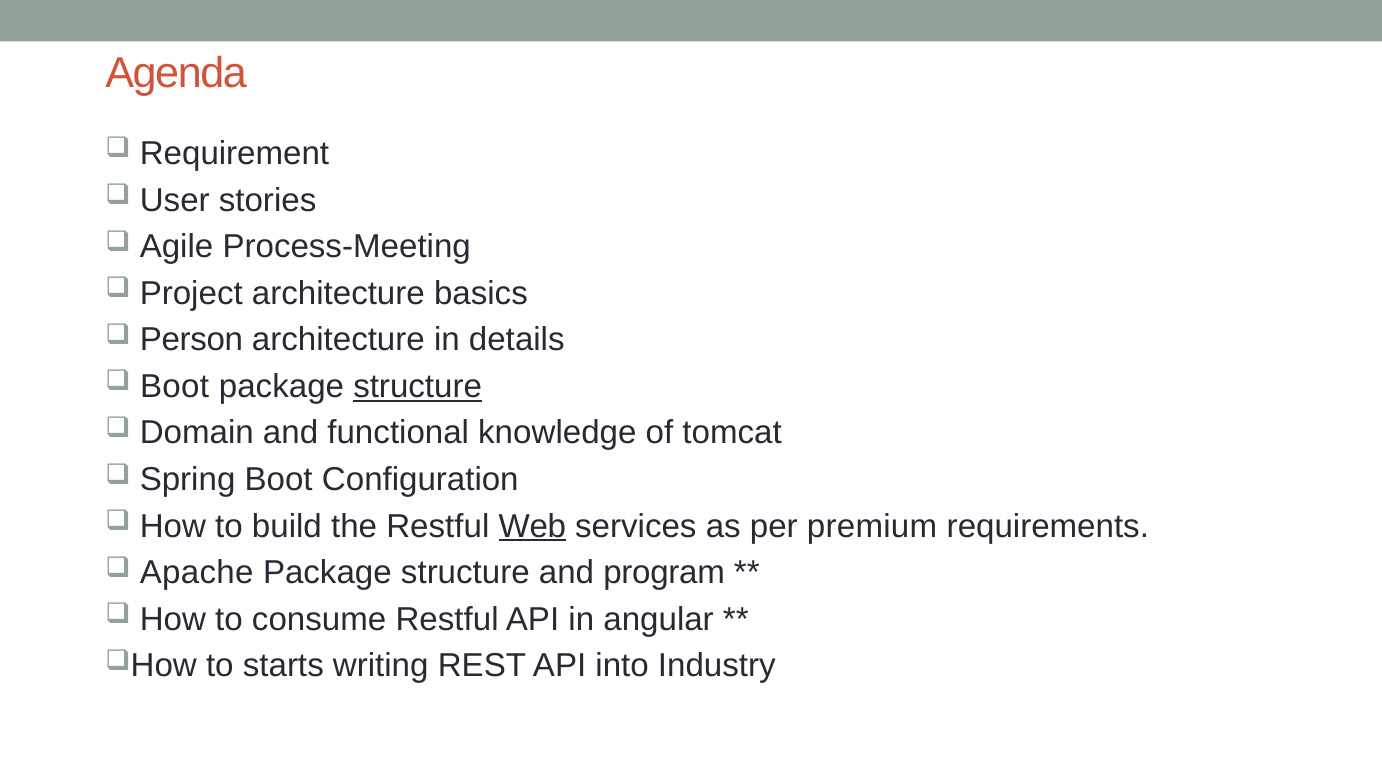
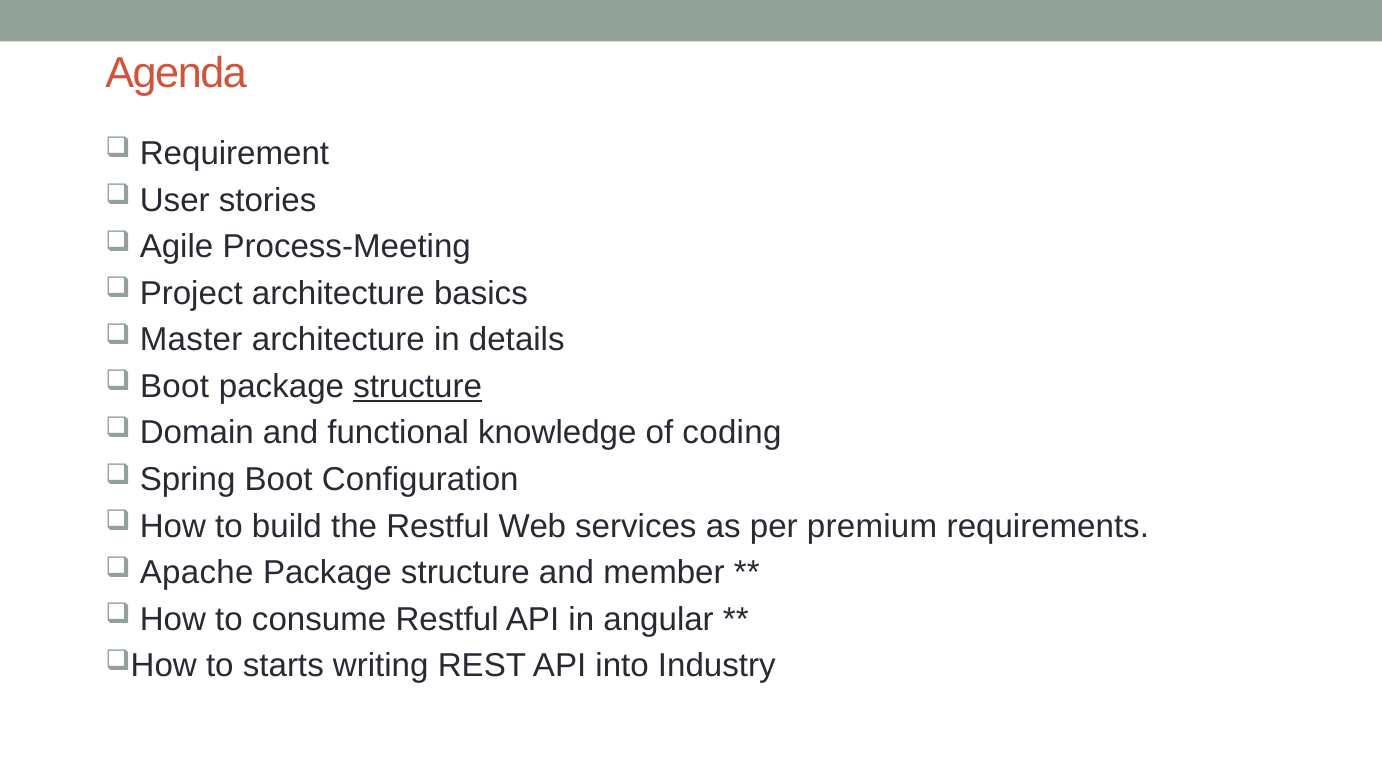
Person: Person -> Master (191, 340)
tomcat: tomcat -> coding (732, 433)
Web underline: present -> none (532, 526)
program: program -> member (664, 573)
